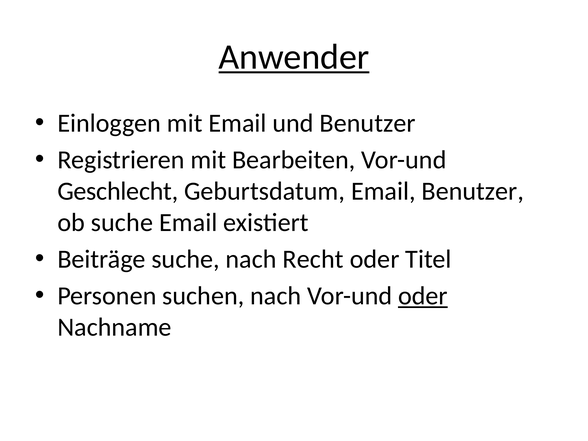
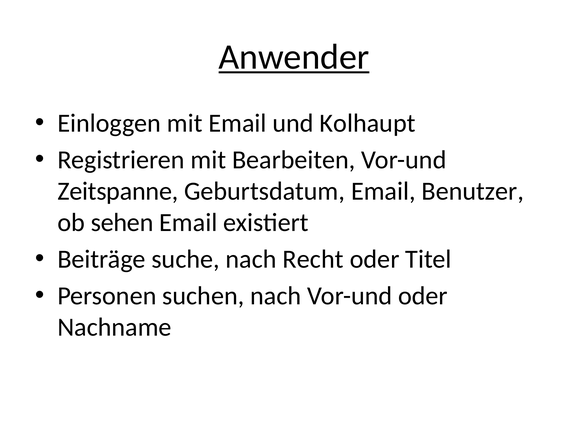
und Benutzer: Benutzer -> Kolhaupt (368, 123)
Geschlecht: Geschlecht -> Zeitspanne (118, 191)
ob suche: suche -> sehen (122, 223)
oder underline: present -> none (423, 296)
